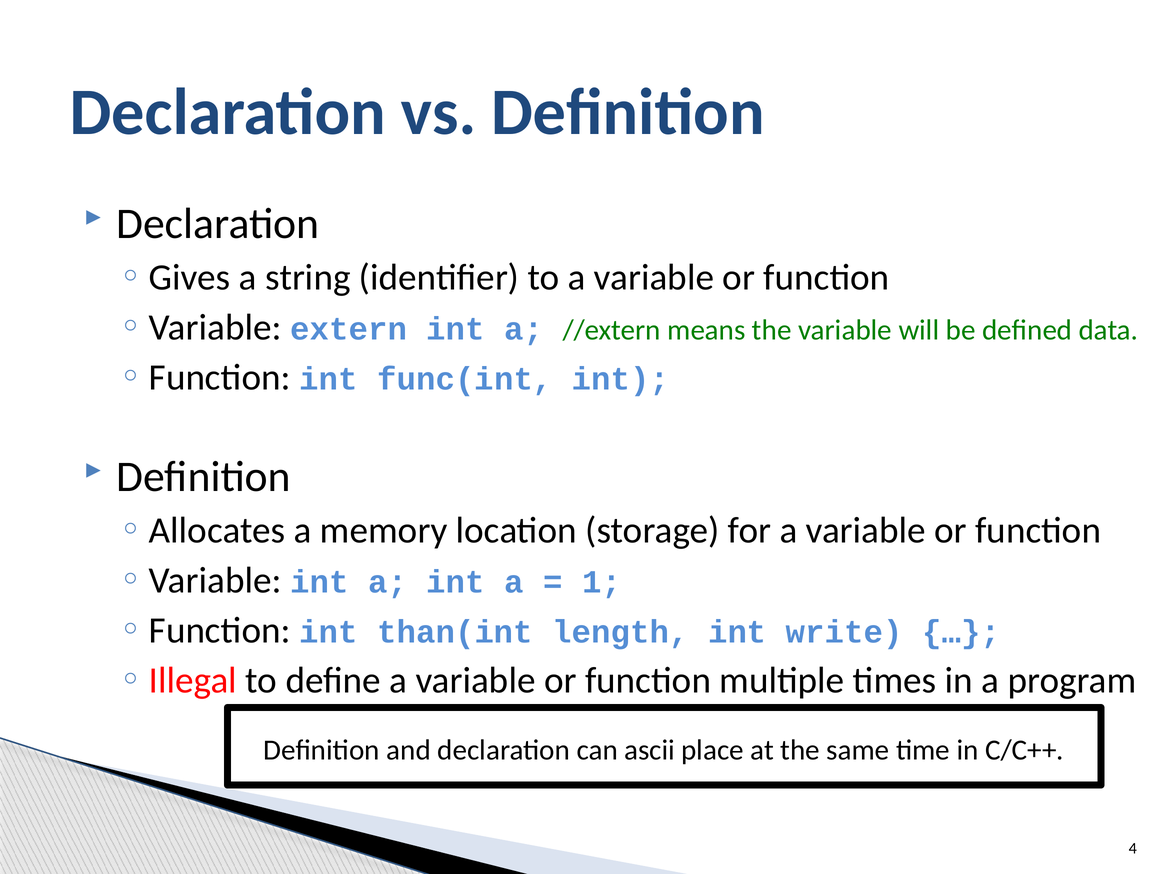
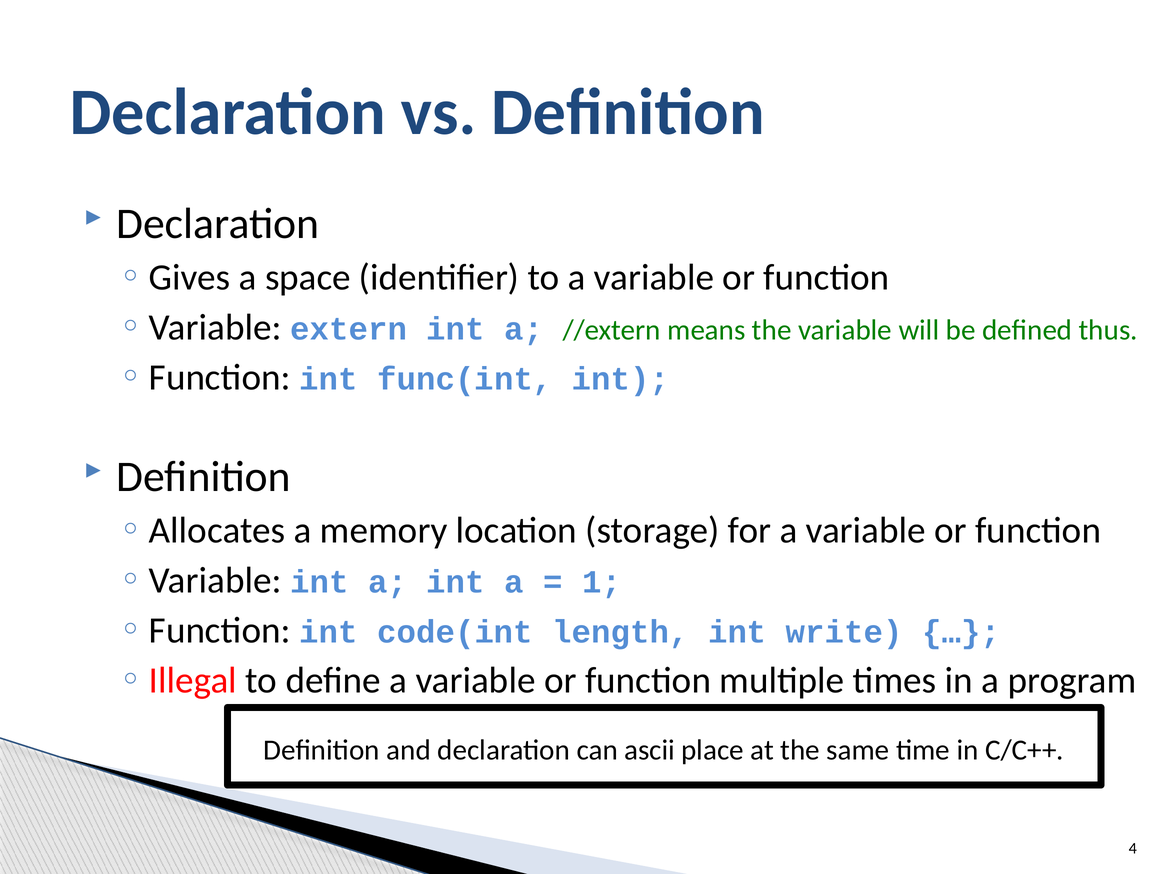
string: string -> space (308, 277)
data: data -> thus (1108, 330)
than(int: than(int -> code(int (455, 632)
